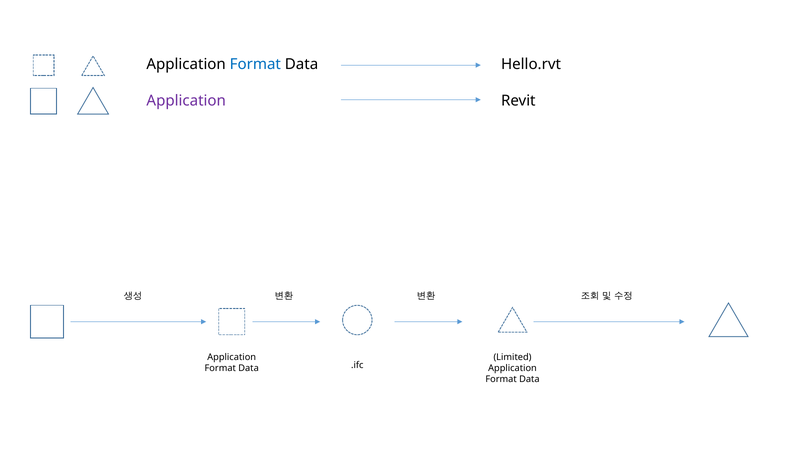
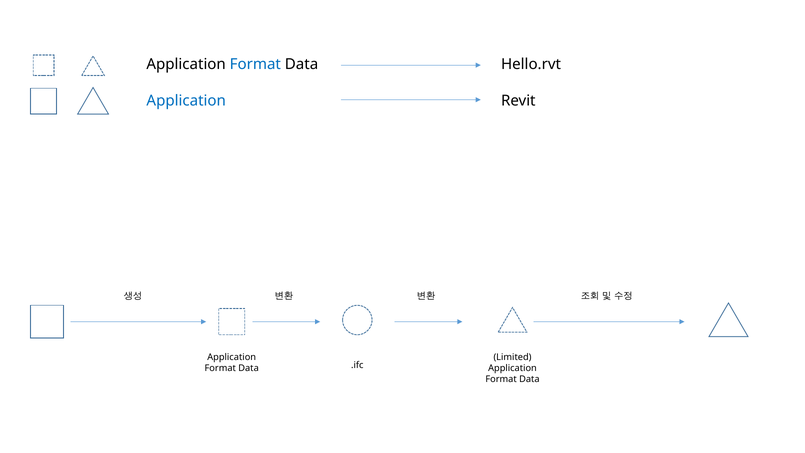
Application colour: purple -> blue (186, 101)
